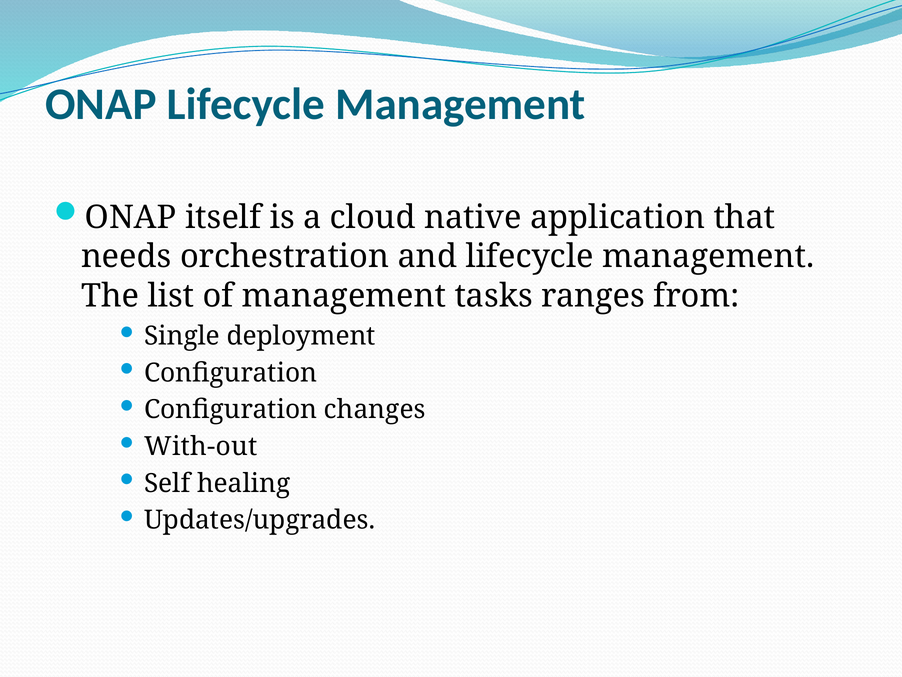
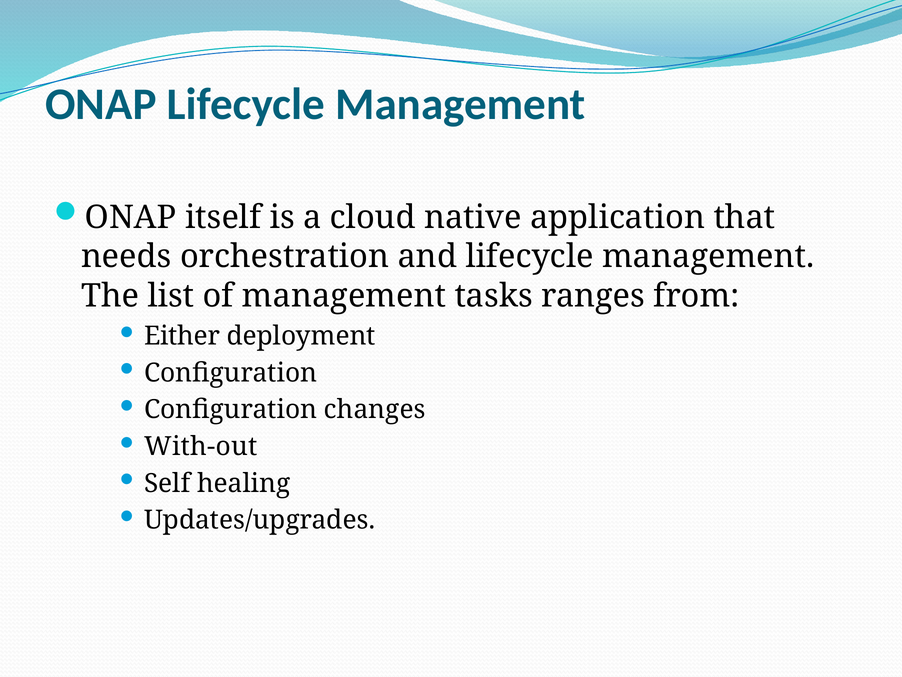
Single: Single -> Either (182, 336)
